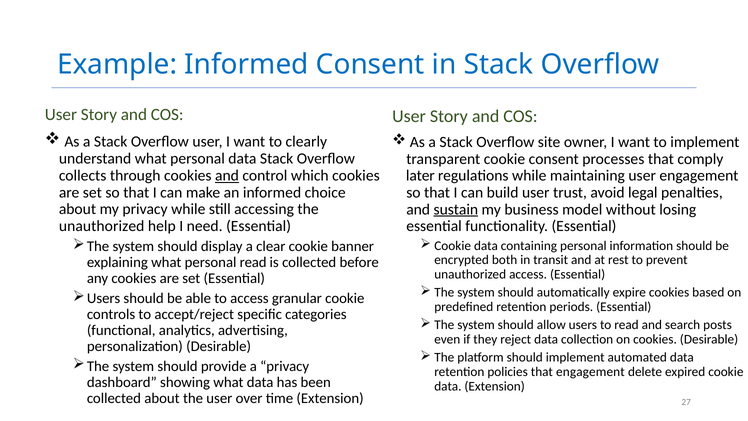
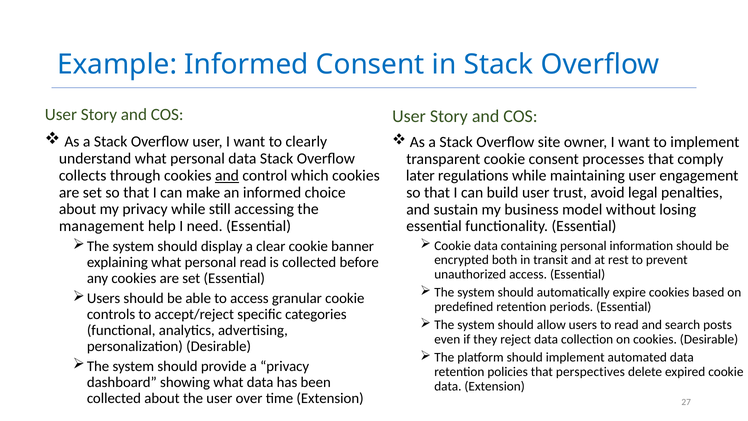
sustain underline: present -> none (456, 209)
unauthorized: unauthorized -> management (102, 226)
that engagement: engagement -> perspectives (590, 372)
